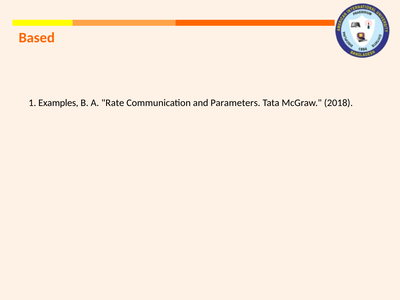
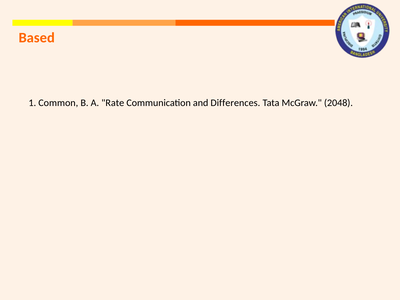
Examples: Examples -> Common (58, 103)
Parameters: Parameters -> Differences (235, 103)
2018: 2018 -> 2048 (338, 103)
